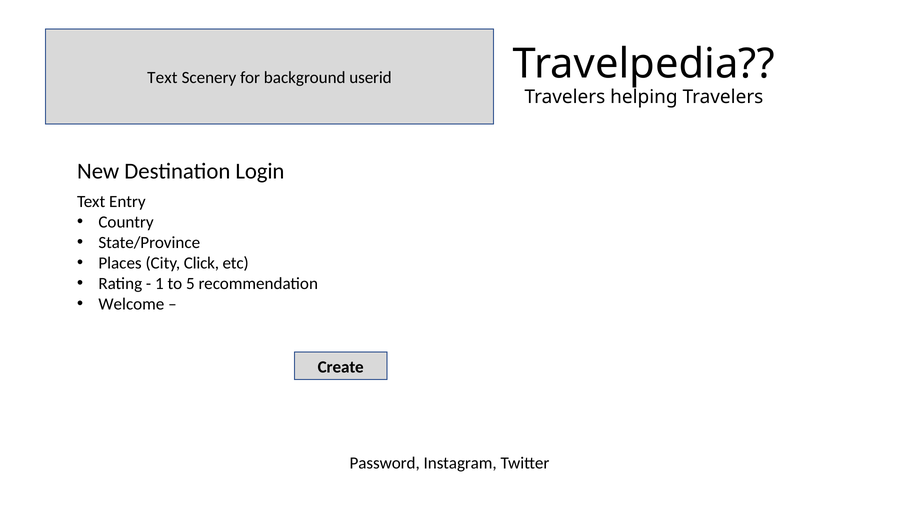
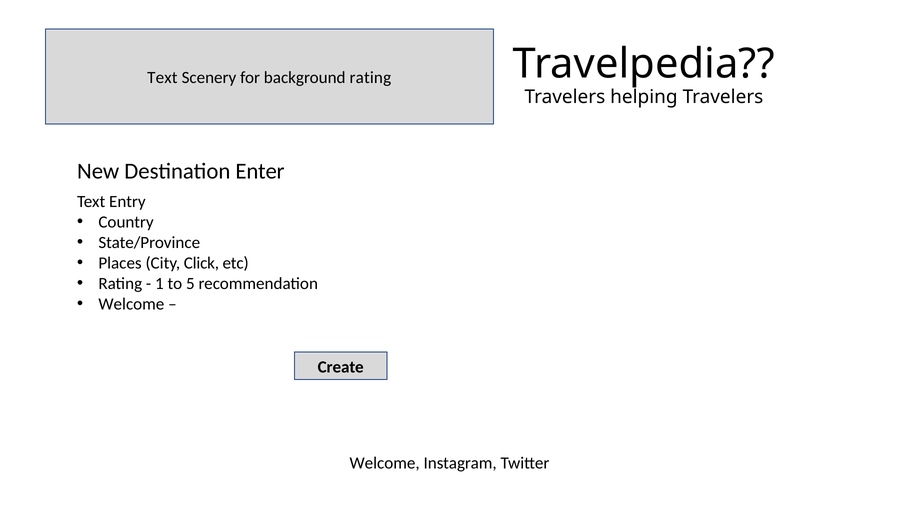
background userid: userid -> rating (370, 78)
Login: Login -> Enter (260, 172)
Password: Password -> Welcome (385, 464)
